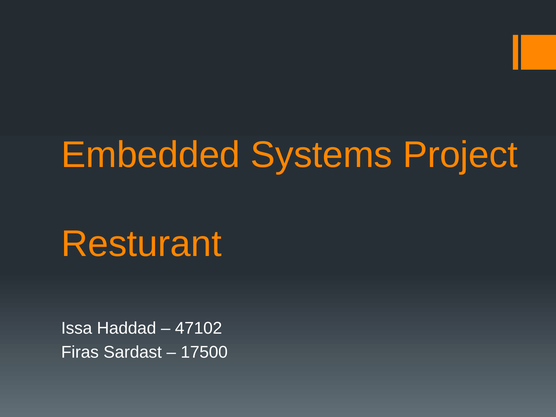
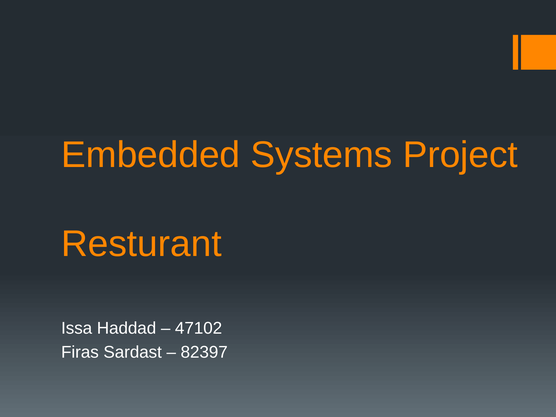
17500: 17500 -> 82397 (204, 352)
